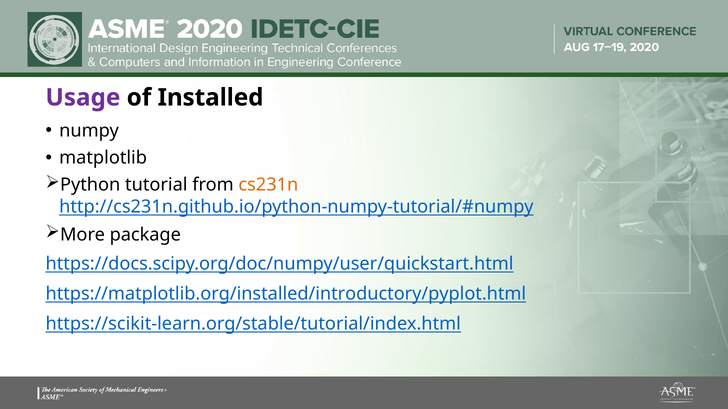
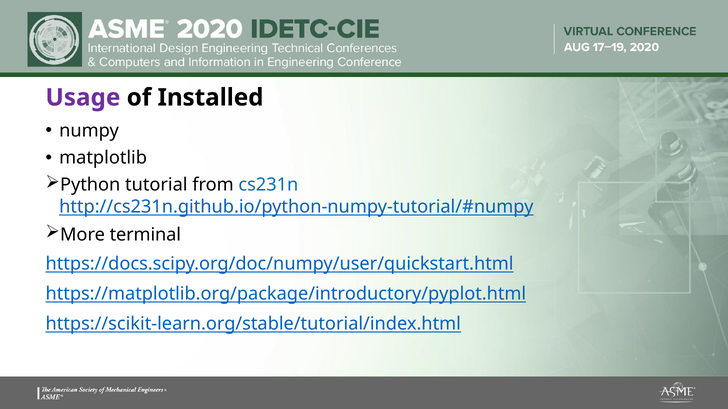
cs231n colour: orange -> blue (268, 185)
package: package -> terminal (145, 235)
https://matplotlib.org/installed/introductory/pyplot.html: https://matplotlib.org/installed/introductory/pyplot.html -> https://matplotlib.org/package/introductory/pyplot.html (286, 294)
